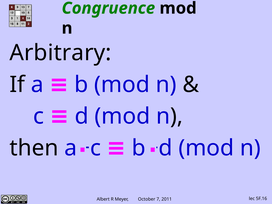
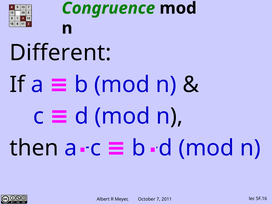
Arbitrary: Arbitrary -> Different (60, 53)
